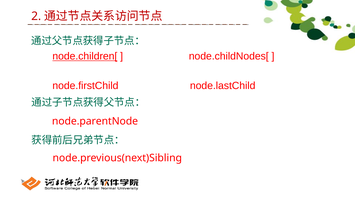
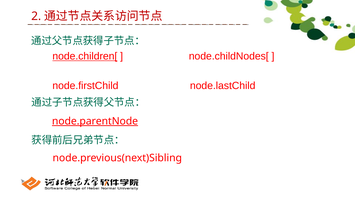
node.parentNode underline: none -> present (95, 121)
